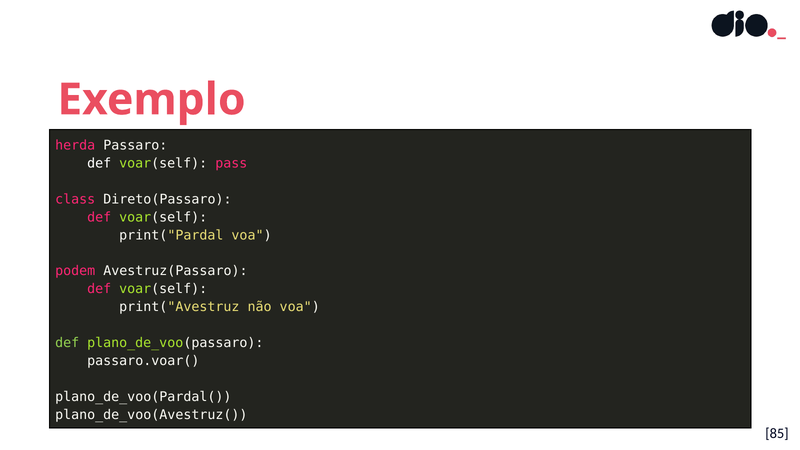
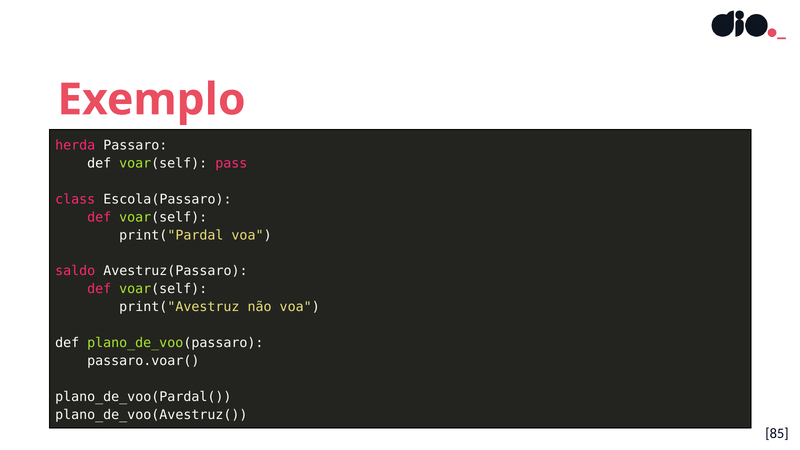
Direto(Passaro: Direto(Passaro -> Escola(Passaro (167, 199)
podem: podem -> saldo (75, 271)
def colour: light green -> white (67, 343)
